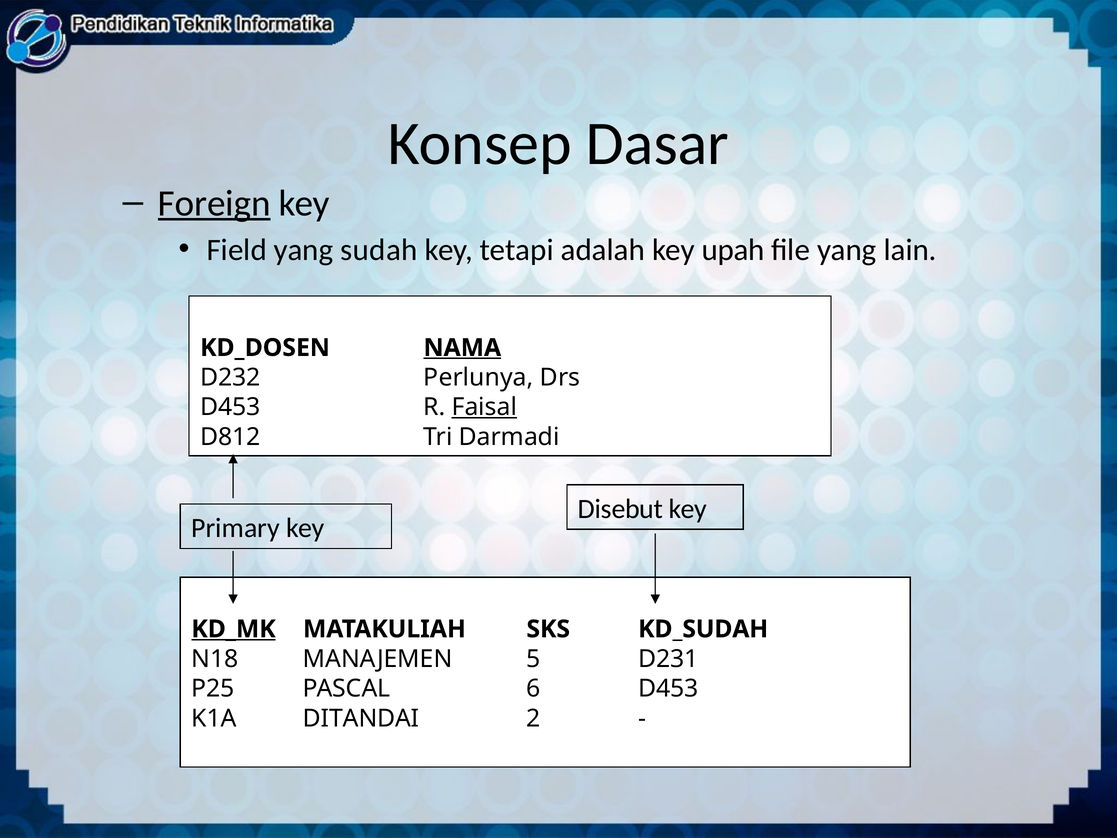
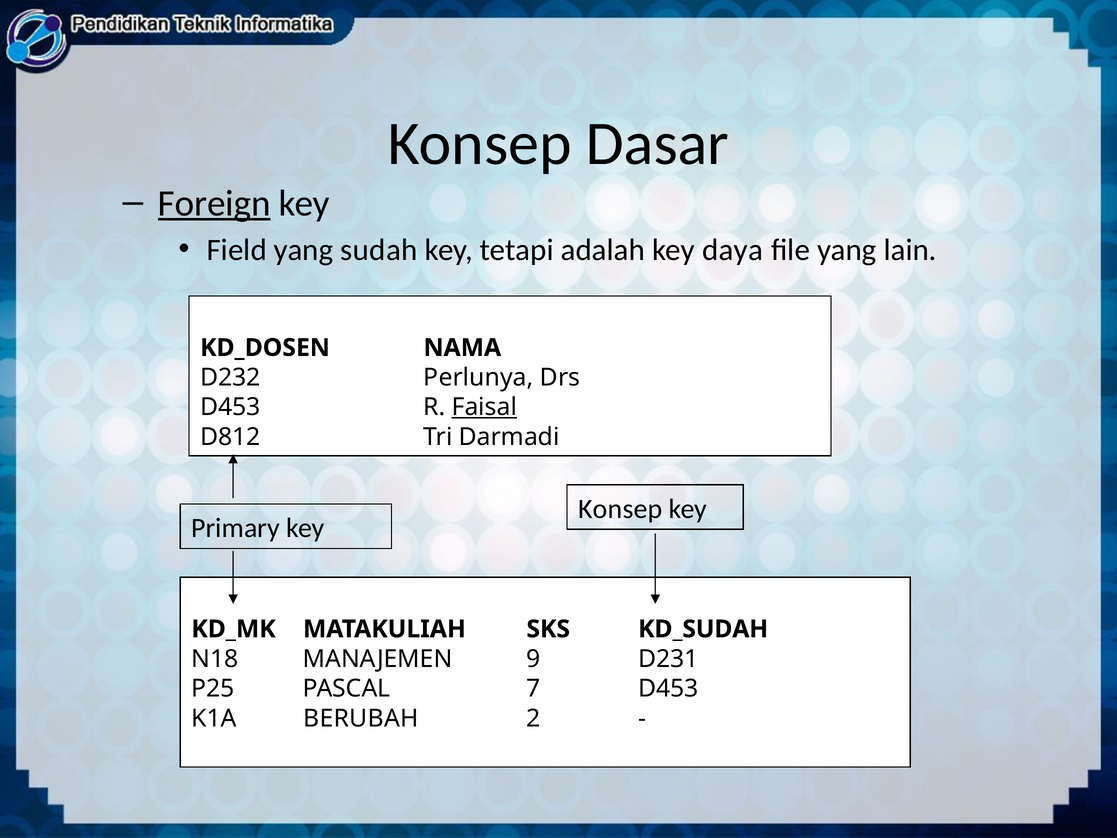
upah: upah -> daya (733, 250)
NAMA underline: present -> none (462, 348)
Disebut: Disebut -> Konsep (620, 509)
KD_MK underline: present -> none (233, 629)
5: 5 -> 9 (533, 659)
6: 6 -> 7 (533, 688)
DITANDAI: DITANDAI -> BERUBAH (361, 718)
